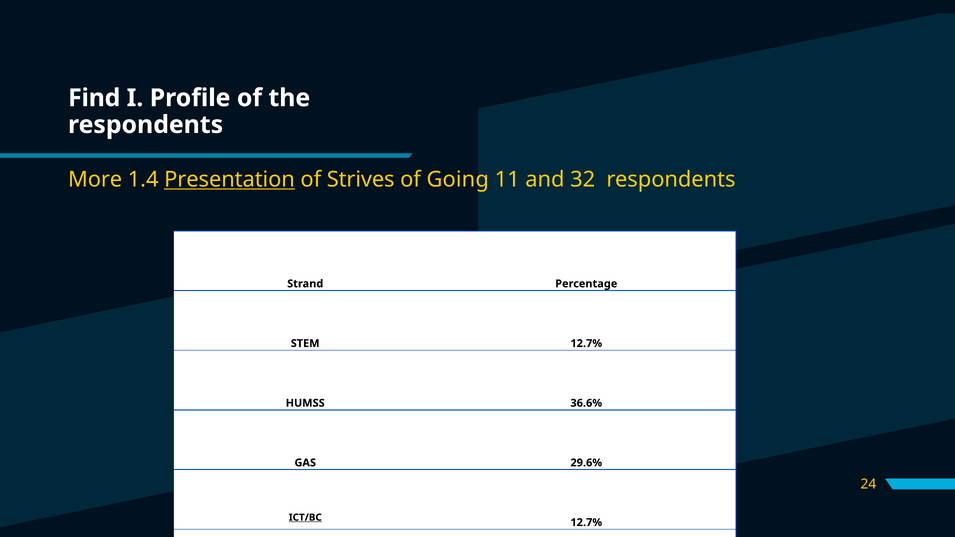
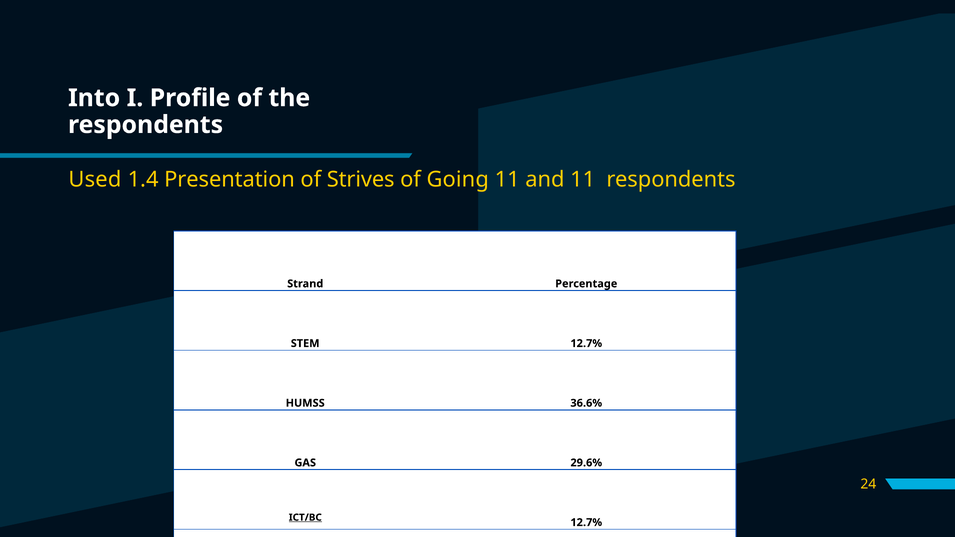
Find: Find -> Into (94, 98)
More: More -> Used (95, 180)
Presentation underline: present -> none (230, 180)
and 32: 32 -> 11 (583, 180)
